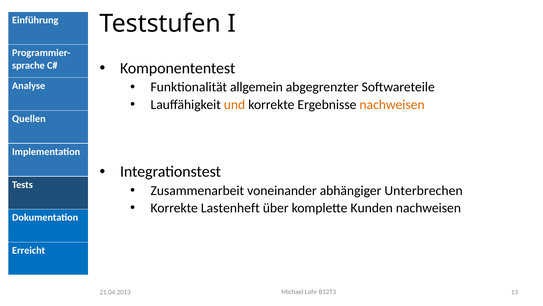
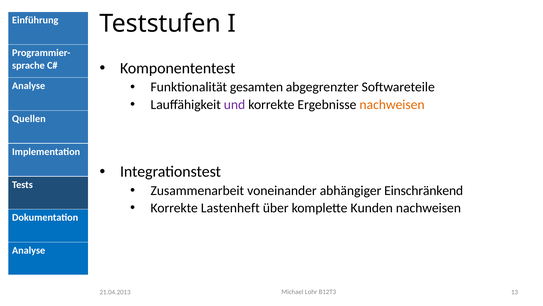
allgemein: allgemein -> gesamten (256, 87)
und colour: orange -> purple (235, 104)
Unterbrechen: Unterbrechen -> Einschränkend (424, 190)
Erreicht: Erreicht -> Analyse (29, 250)
